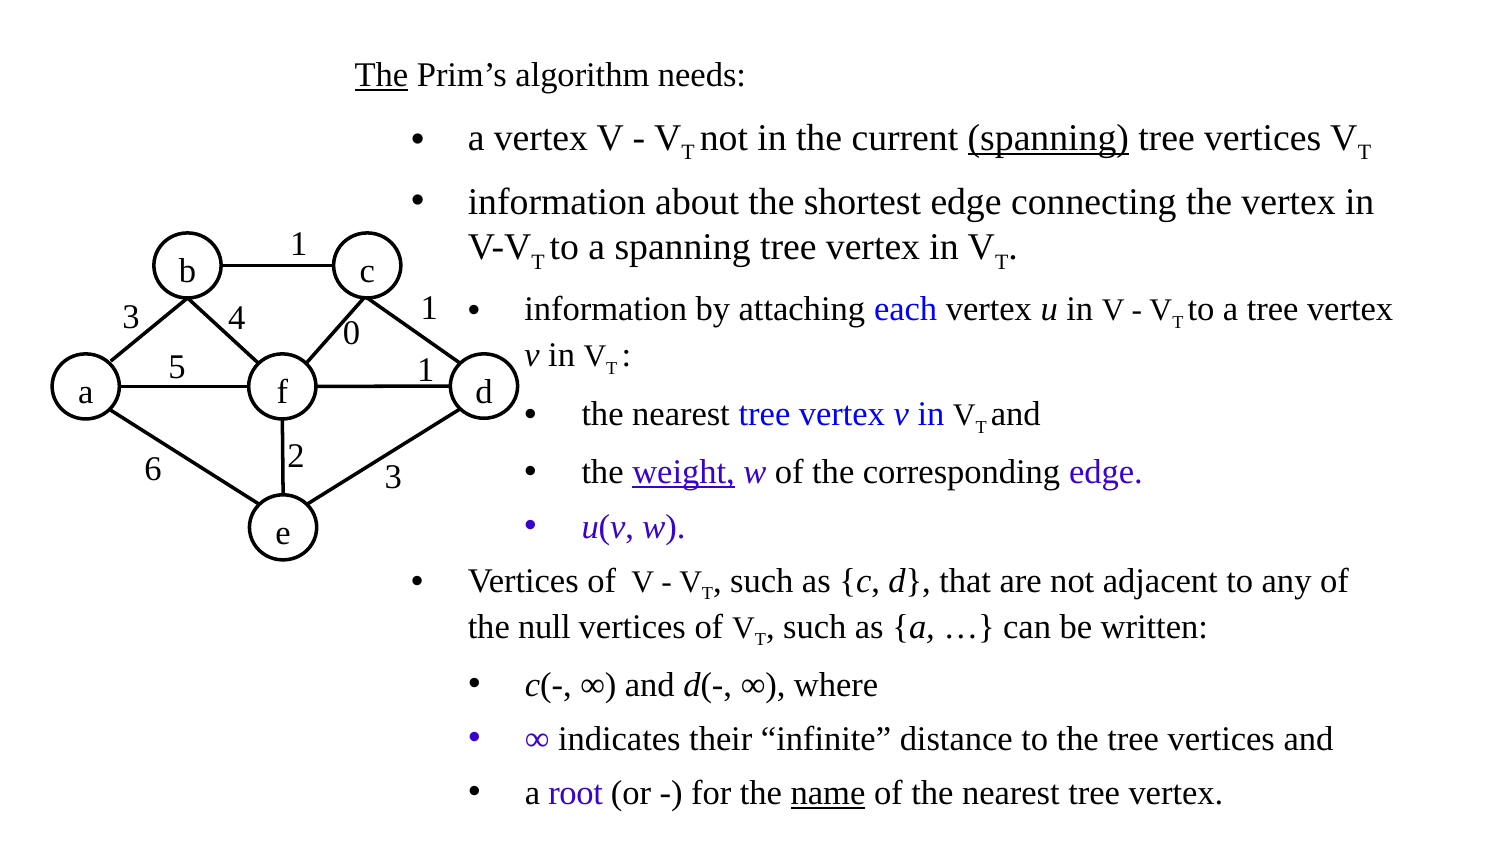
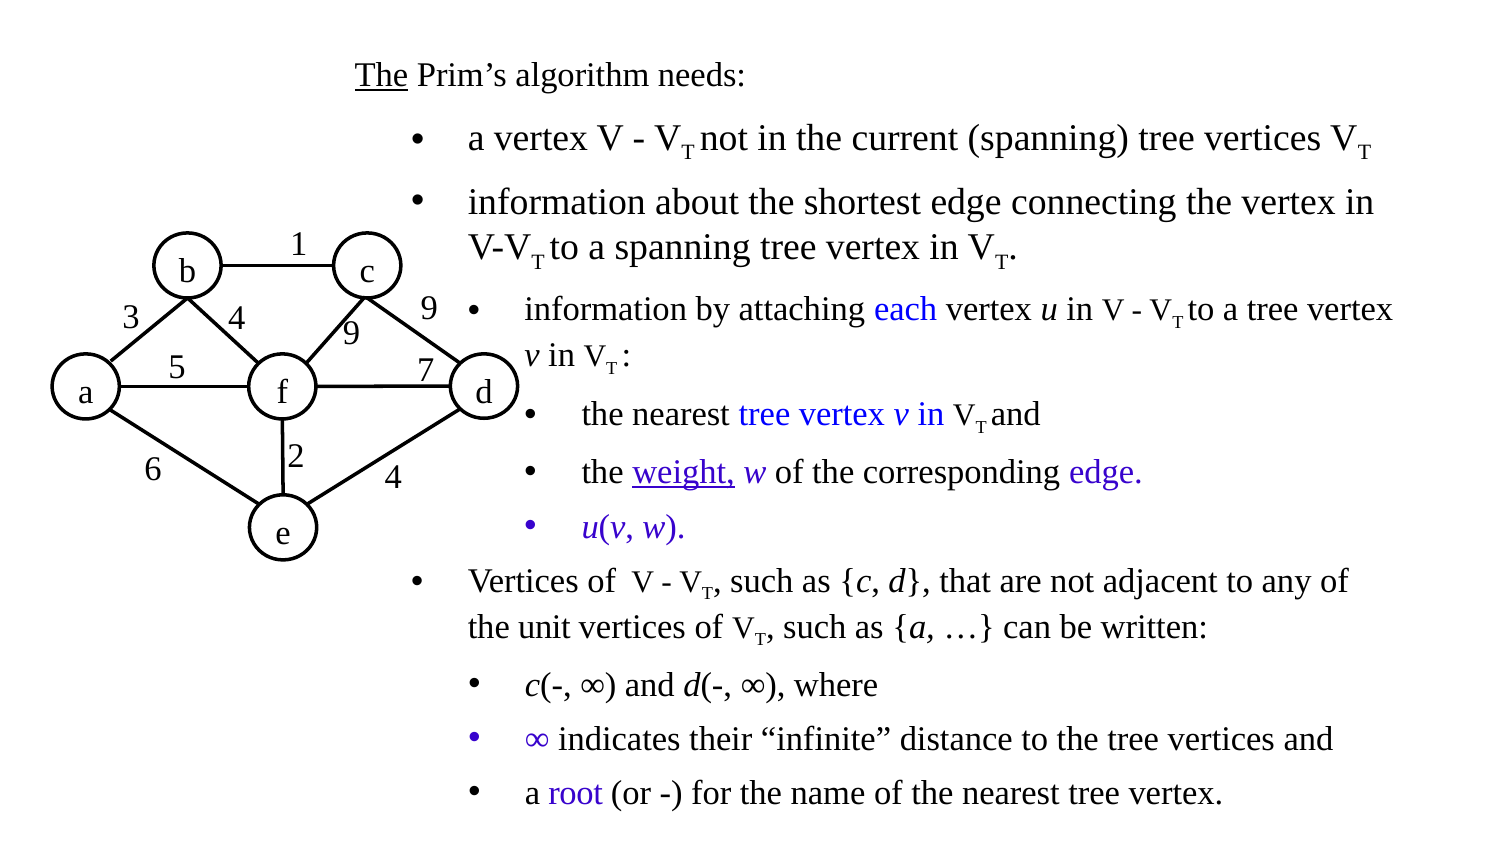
spanning underline: present -> none (1048, 138)
3 1: 1 -> 9 (429, 308)
4 0: 0 -> 9 (351, 333)
5 1: 1 -> 7 (426, 370)
6 3: 3 -> 4 (393, 477)
null: null -> unit (544, 627)
name underline: present -> none (828, 793)
